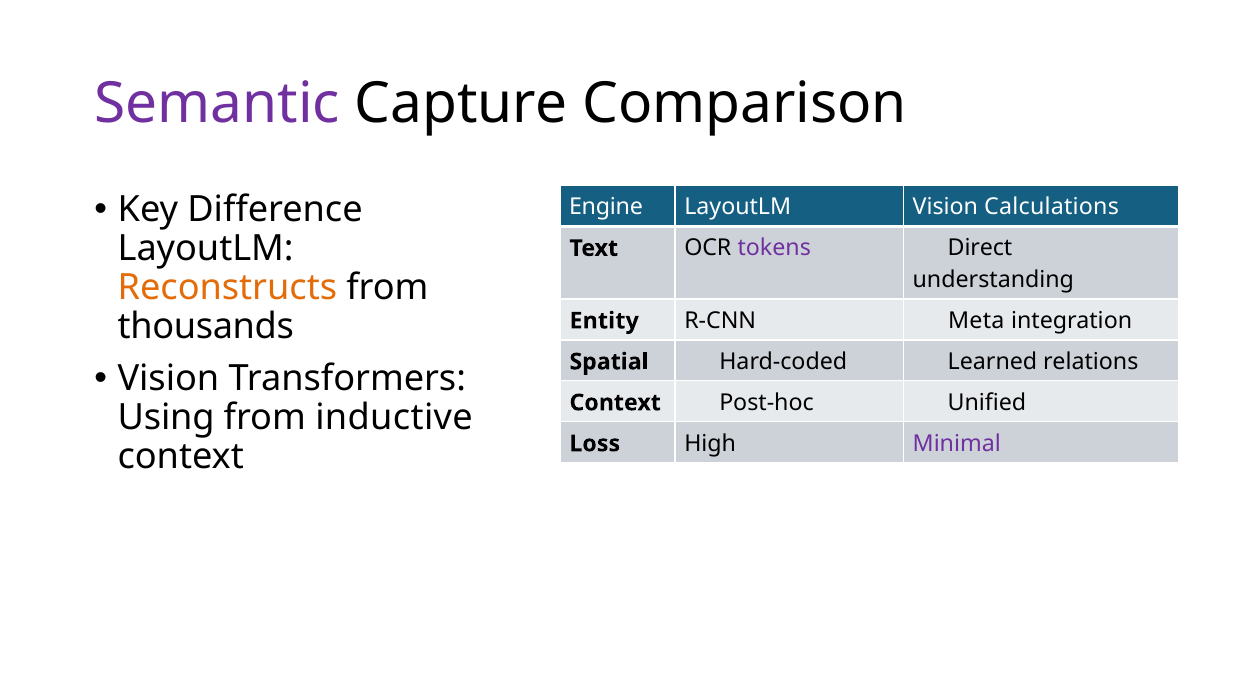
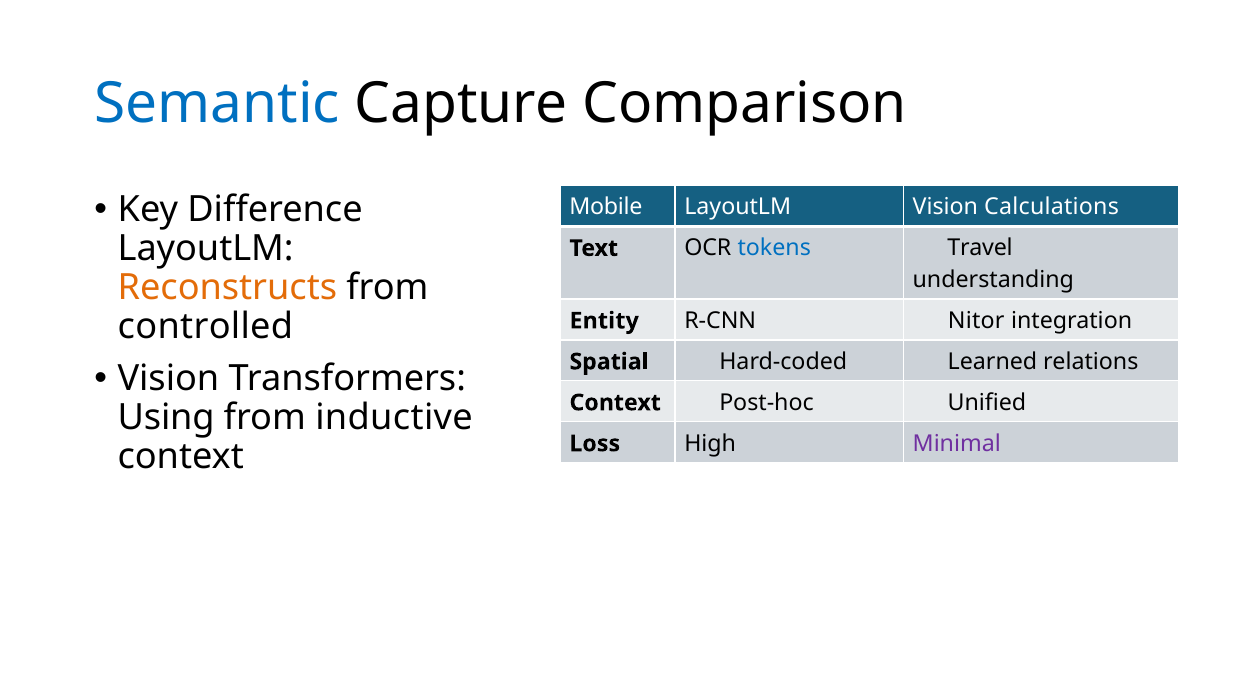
Semantic colour: purple -> blue (217, 104)
Engine: Engine -> Mobile (606, 207)
tokens colour: purple -> blue (774, 248)
Direct: Direct -> Travel (980, 248)
thousands: thousands -> controlled (205, 327)
Meta: Meta -> Nitor (976, 321)
